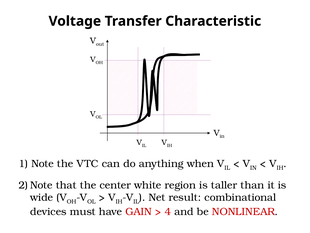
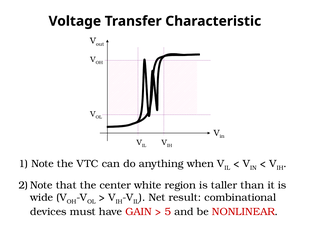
4: 4 -> 5 (168, 211)
